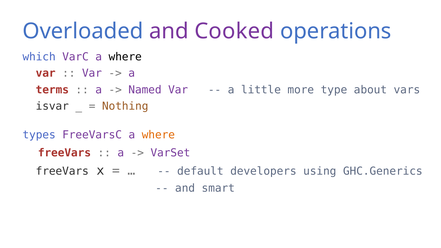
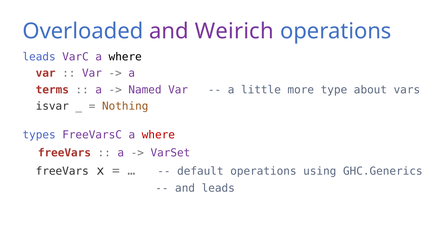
Cooked: Cooked -> Weirich (234, 31)
which: which -> leads (39, 57)
where colour: orange -> red (158, 135)
default developers: developers -> operations (263, 171)
and smart: smart -> leads (218, 188)
